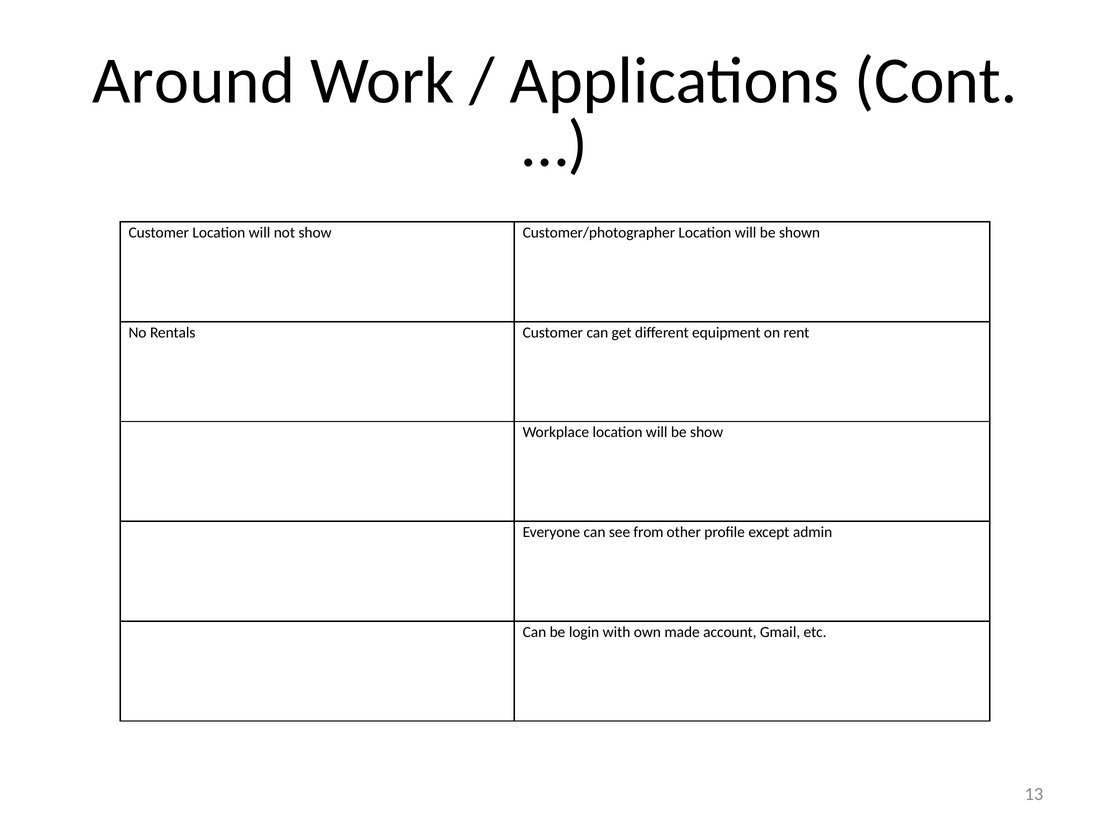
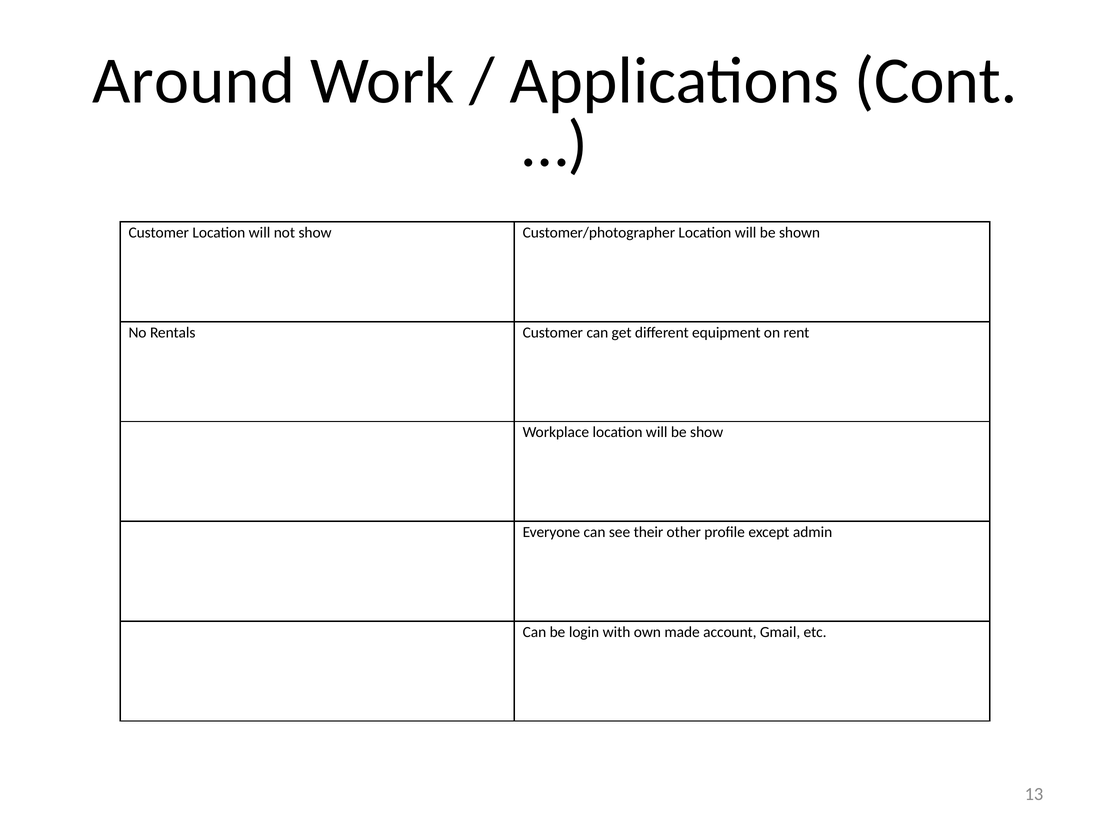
from: from -> their (648, 532)
